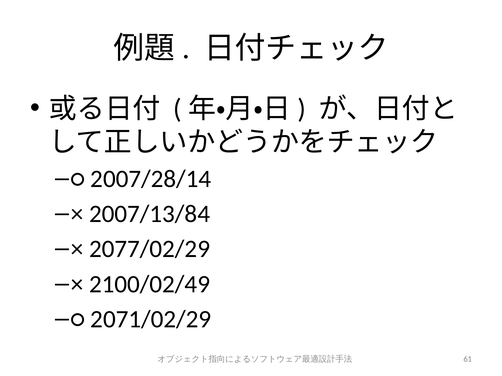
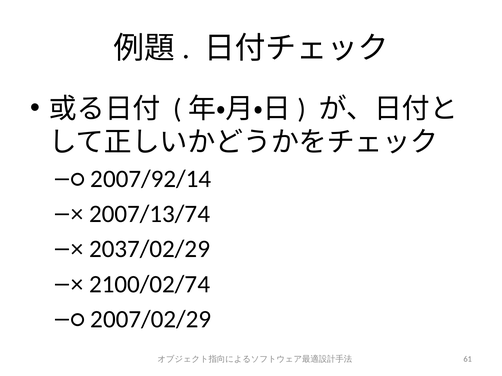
2007/28/14: 2007/28/14 -> 2007/92/14 (151, 179)
2007/13/84: 2007/13/84 -> 2007/13/74 (150, 214)
2077/02/29: 2077/02/29 -> 2037/02/29 (150, 249)
2100/02/49: 2100/02/49 -> 2100/02/74 (150, 284)
2071/02/29: 2071/02/29 -> 2007/02/29 (151, 320)
